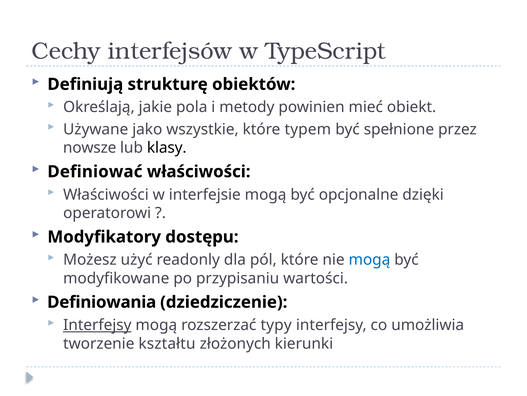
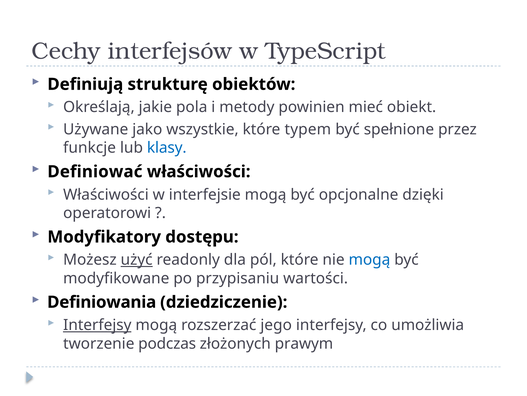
nowsze: nowsze -> funkcje (90, 148)
klasy colour: black -> blue (167, 148)
użyć underline: none -> present (137, 259)
typy: typy -> jego (276, 324)
kształtu: kształtu -> podczas (167, 343)
kierunki: kierunki -> prawym (304, 343)
